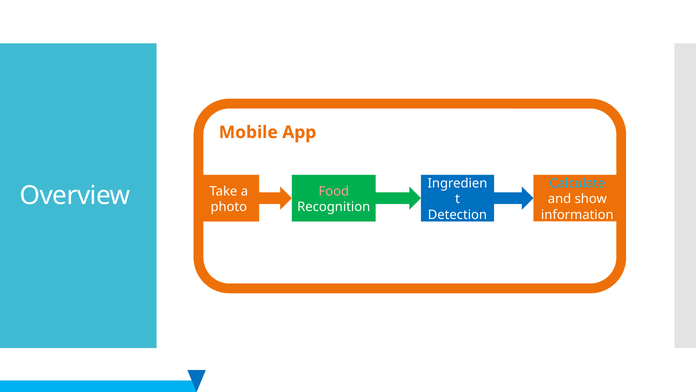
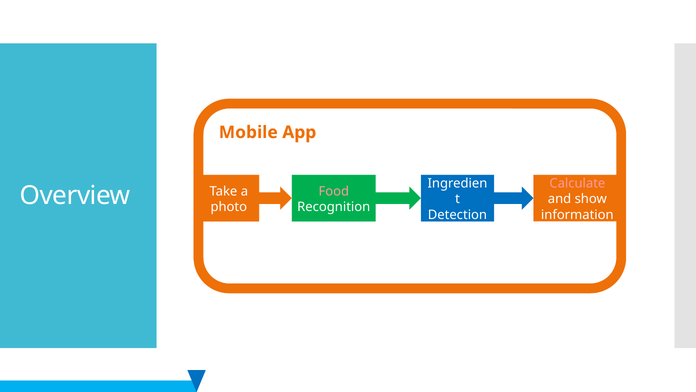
Calculate colour: light blue -> pink (577, 183)
